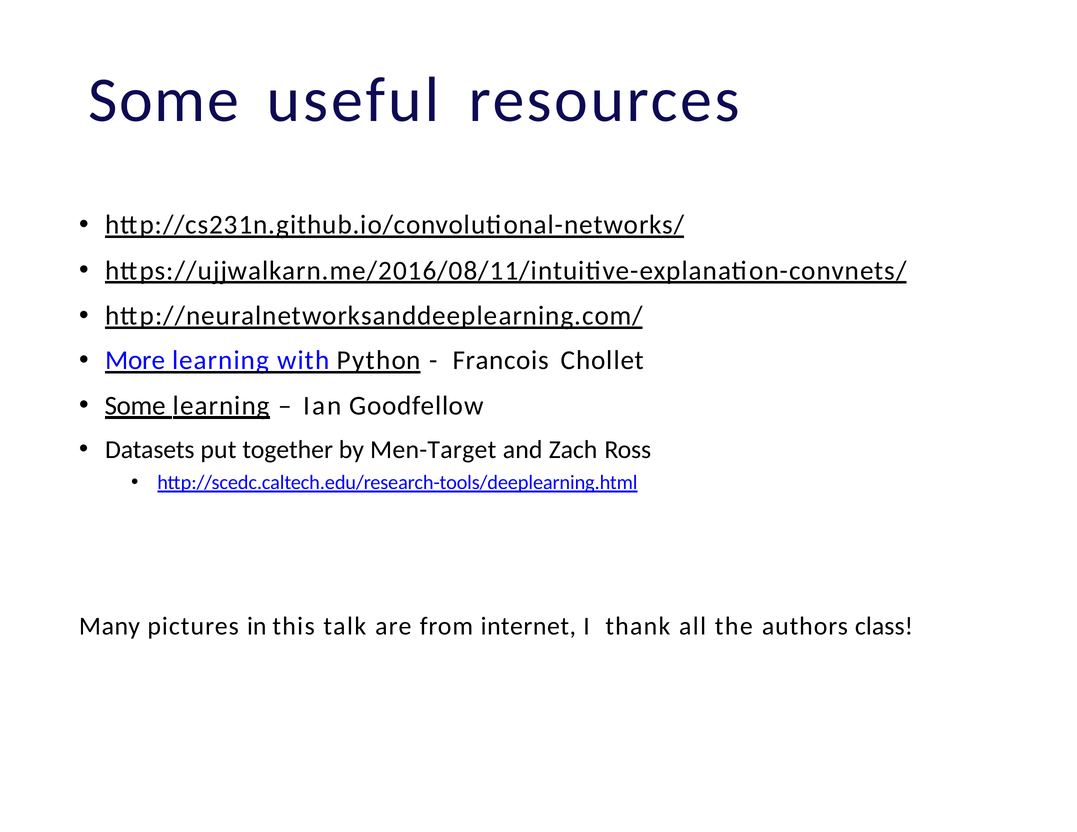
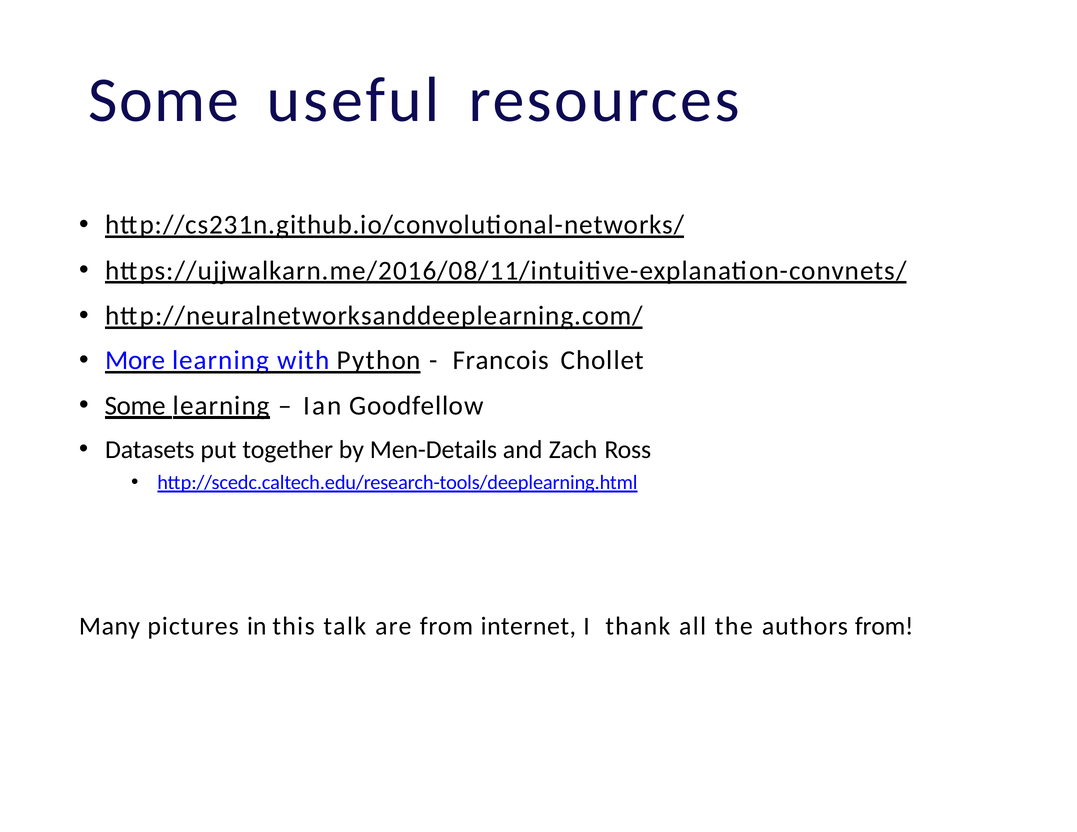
Men-Target: Men-Target -> Men-Details (433, 450)
authors class: class -> from (884, 626)
